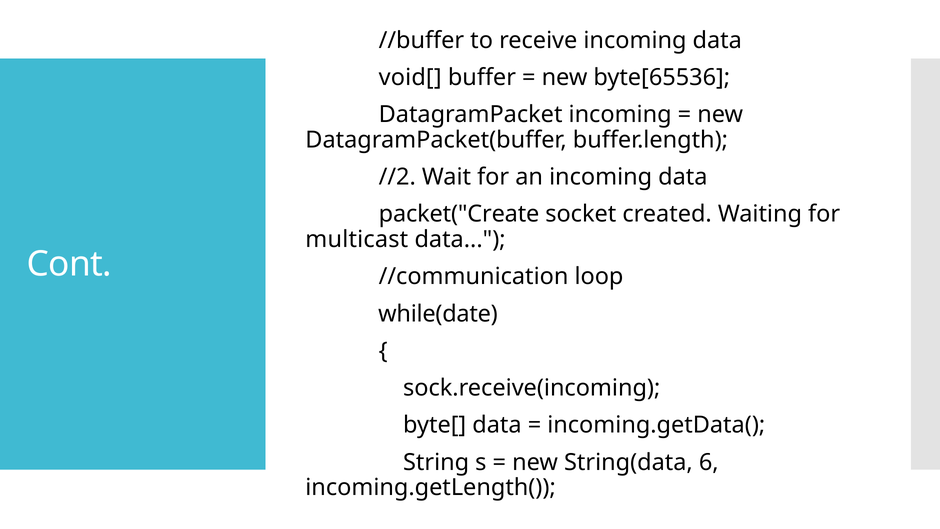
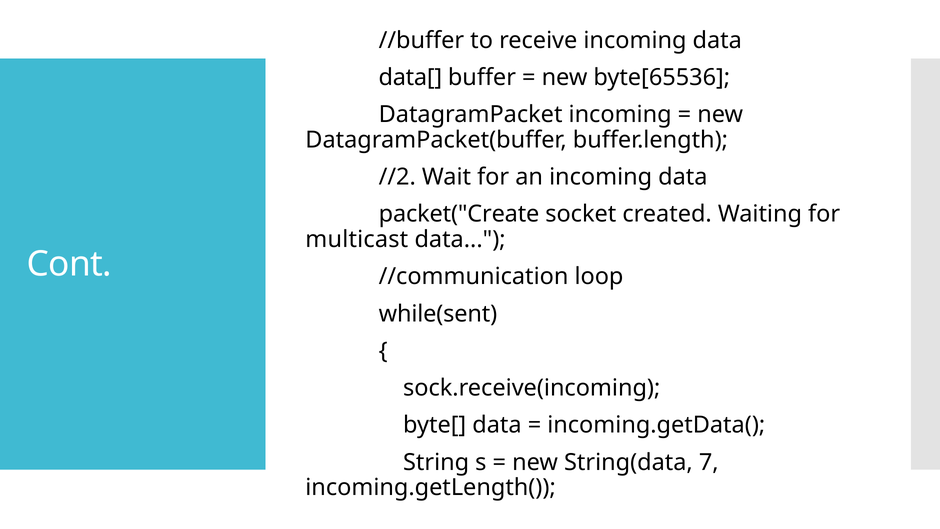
void[: void[ -> data[ (410, 77)
while(date: while(date -> while(sent (438, 314)
6: 6 -> 7 (709, 462)
